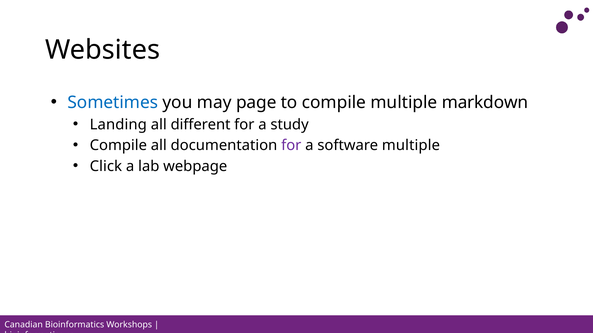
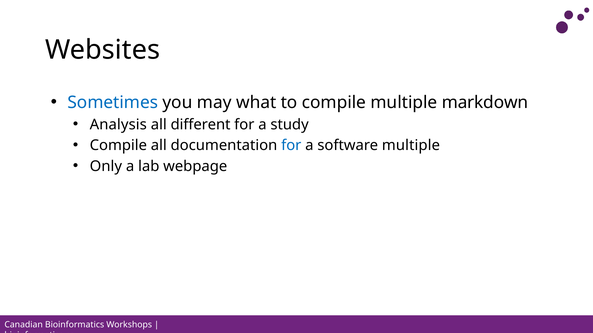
page: page -> what (256, 103)
Landing: Landing -> Analysis (118, 125)
for colour: purple -> blue (291, 146)
Click: Click -> Only (106, 167)
